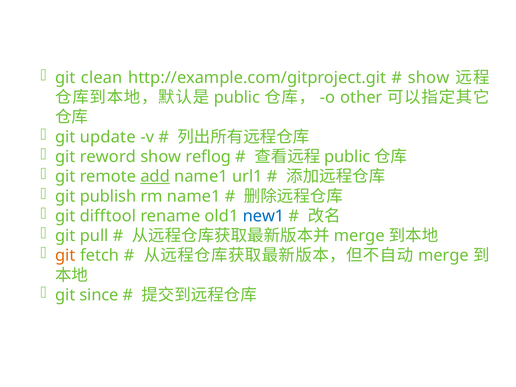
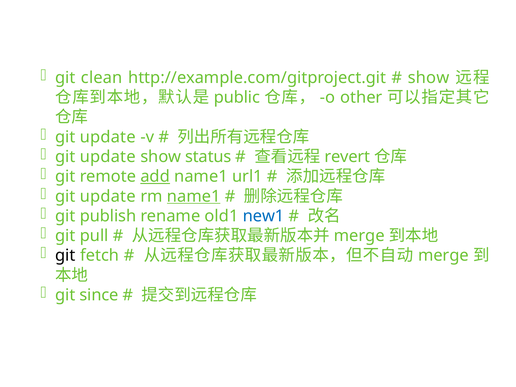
reword: reword -> update (108, 157)
reflog: reflog -> status (208, 157)
public: public -> revert (347, 157)
publish: publish -> update (108, 196)
name1 underline: none -> present (194, 196)
difftool: difftool -> publish (108, 216)
git colour: orange -> black (65, 256)
